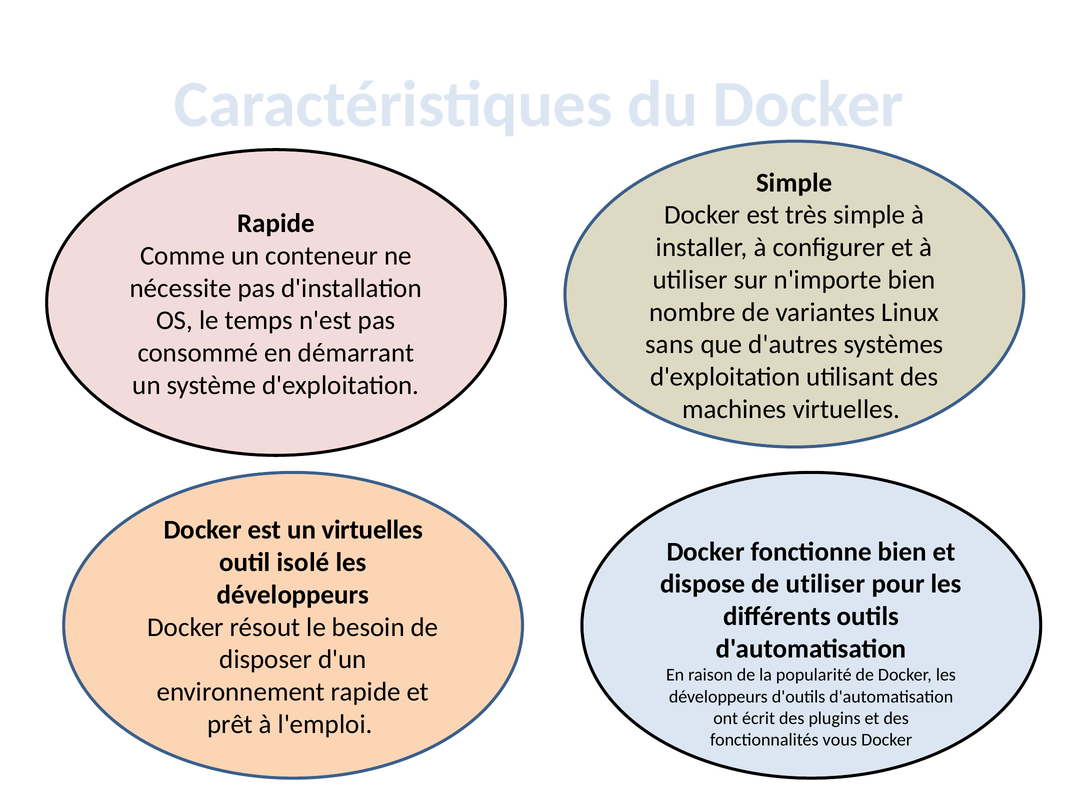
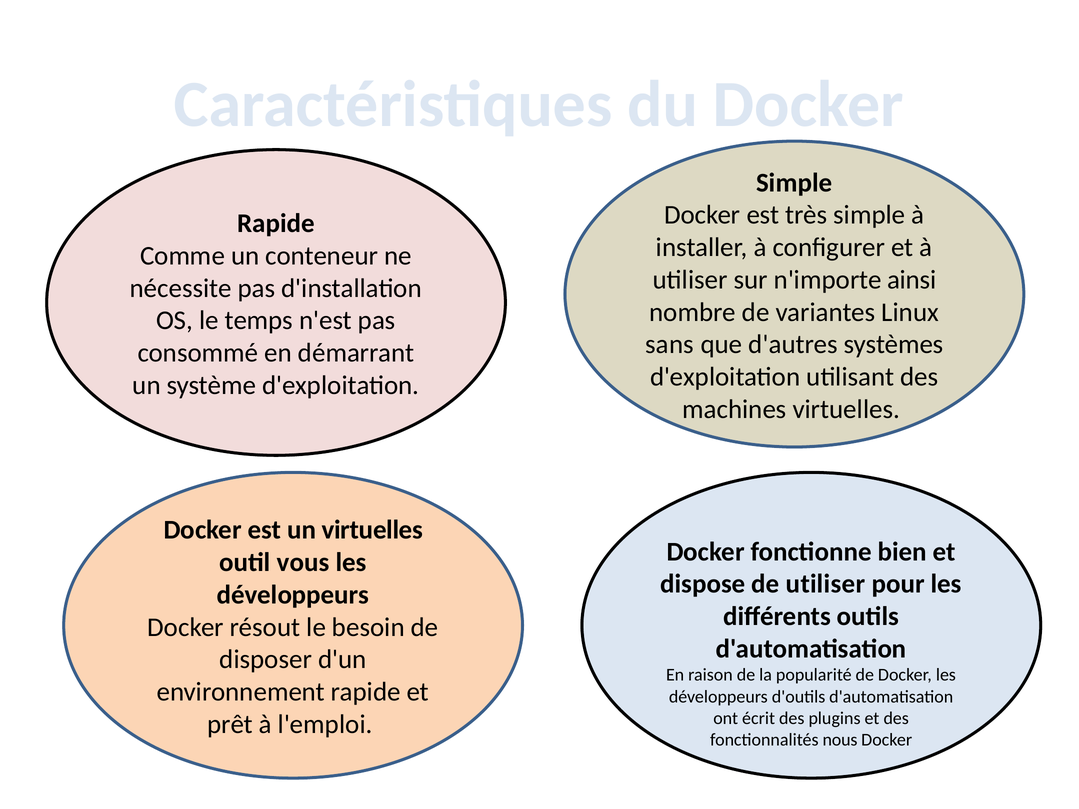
n'importe bien: bien -> ainsi (912, 280)
isolé: isolé -> vous (303, 563)
vous: vous -> nous (840, 740)
